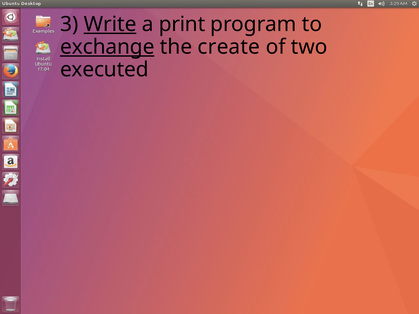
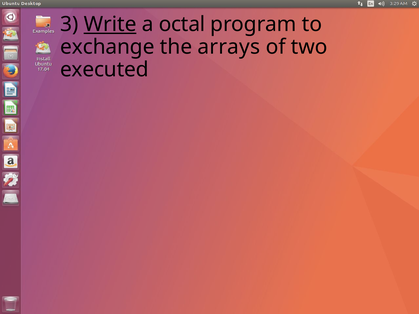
print: print -> octal (182, 24)
exchange underline: present -> none (107, 47)
create: create -> arrays (229, 47)
